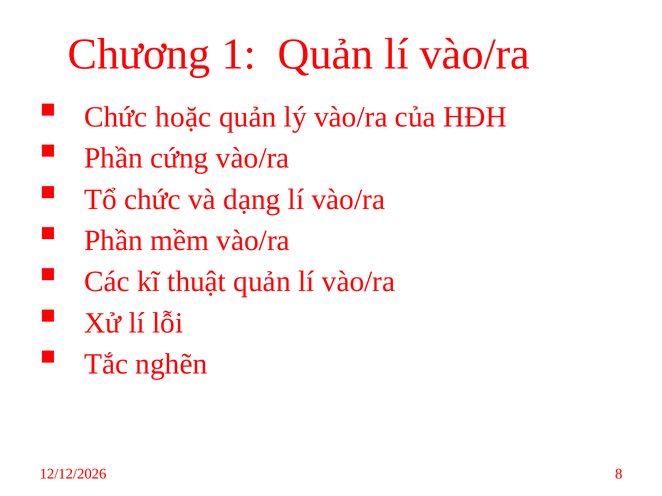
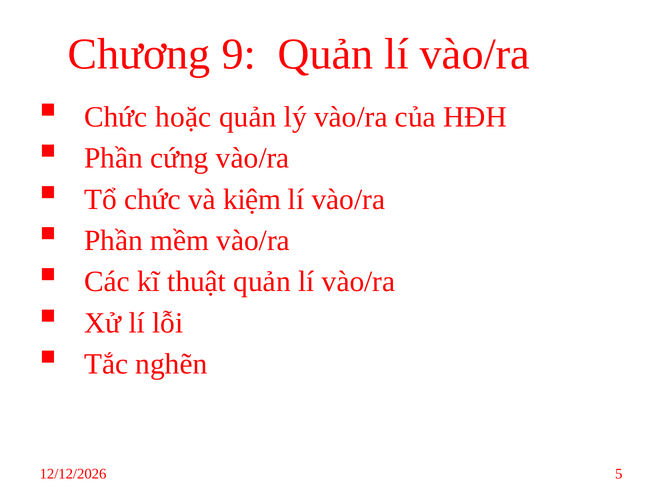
1: 1 -> 9 (239, 54)
dạng: dạng -> kiệm (252, 200)
8: 8 -> 5 (619, 474)
